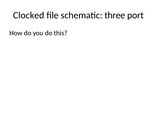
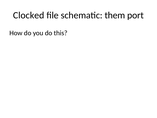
three: three -> them (115, 15)
